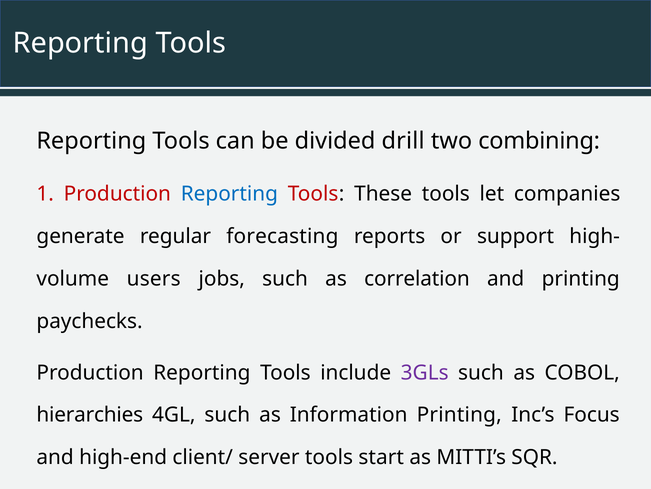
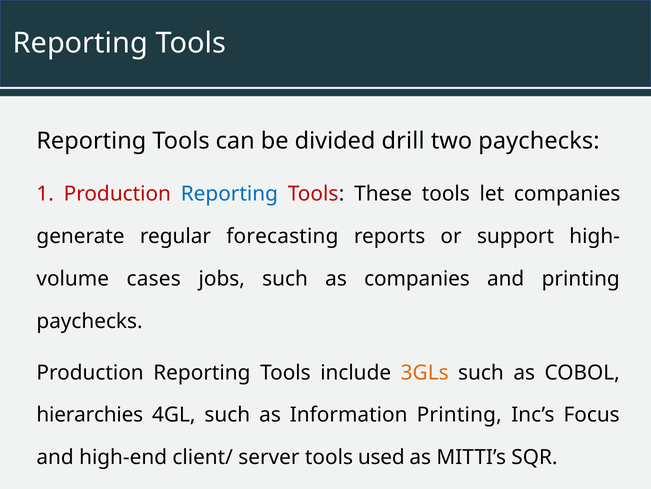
two combining: combining -> paychecks (539, 141)
users: users -> cases (154, 278)
as correlation: correlation -> companies (417, 278)
3GLs colour: purple -> orange (425, 372)
start: start -> used (381, 457)
